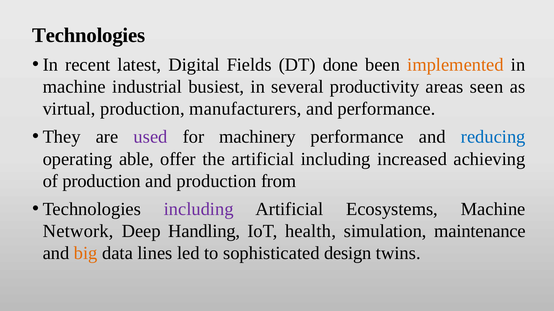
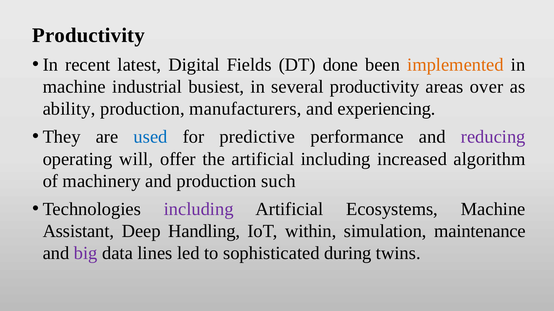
Technologies: Technologies -> Productivity (89, 35)
seen: seen -> over (487, 87)
virtual: virtual -> ability (69, 109)
and performance: performance -> experiencing (387, 109)
used colour: purple -> blue (151, 137)
machinery: machinery -> predictive (257, 137)
reducing colour: blue -> purple (493, 137)
able: able -> will (136, 159)
achieving: achieving -> algorithm (489, 159)
of production: production -> machinery (102, 181)
from: from -> such (278, 181)
Network: Network -> Assistant (78, 232)
health: health -> within (311, 232)
big colour: orange -> purple (86, 254)
design: design -> during (348, 254)
